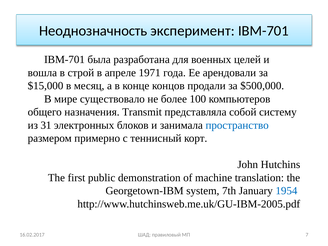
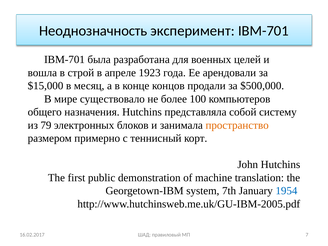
1971: 1971 -> 1923 (150, 73)
назначения Transmit: Transmit -> Hutchins (142, 112)
31: 31 -> 79 (46, 125)
пространство colour: blue -> orange (237, 125)
